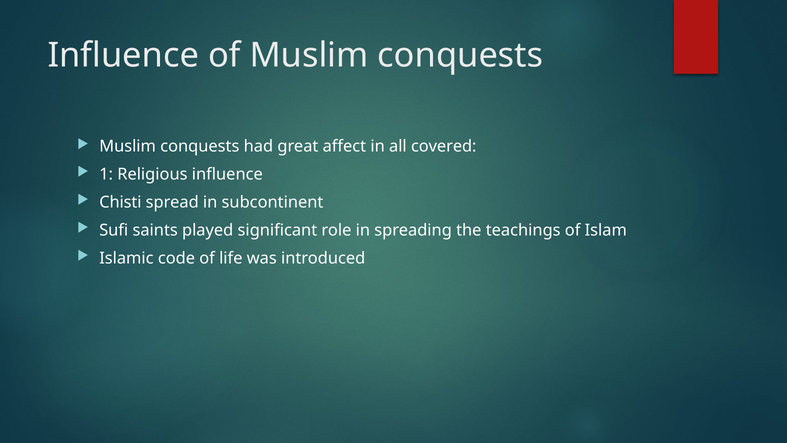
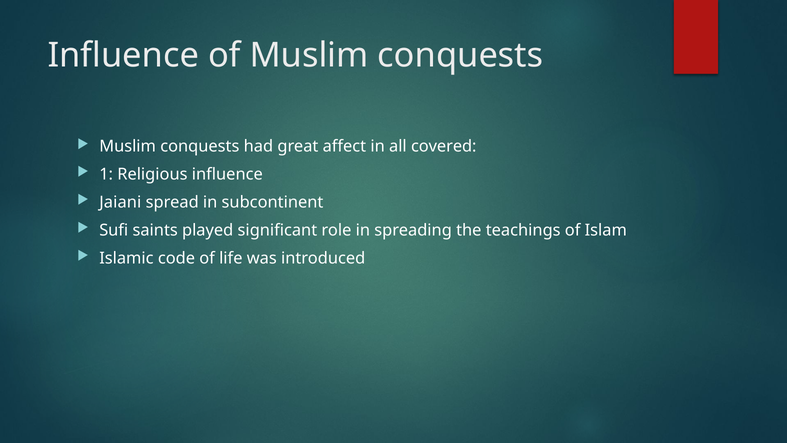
Chisti: Chisti -> Jaiani (120, 202)
